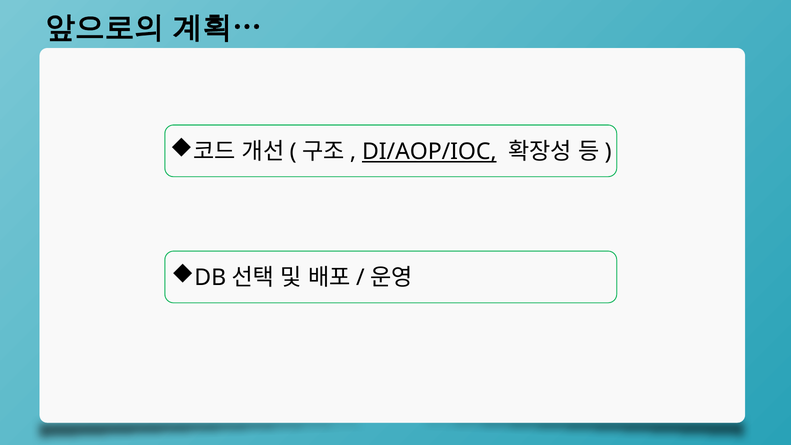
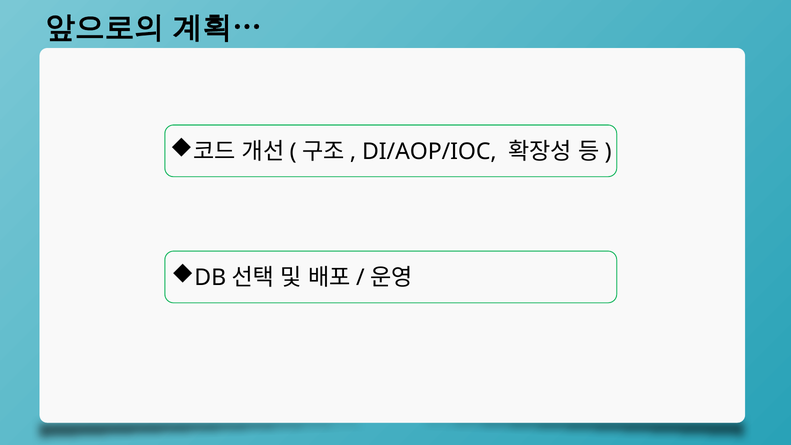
DI/AOP/IOC underline: present -> none (429, 152)
